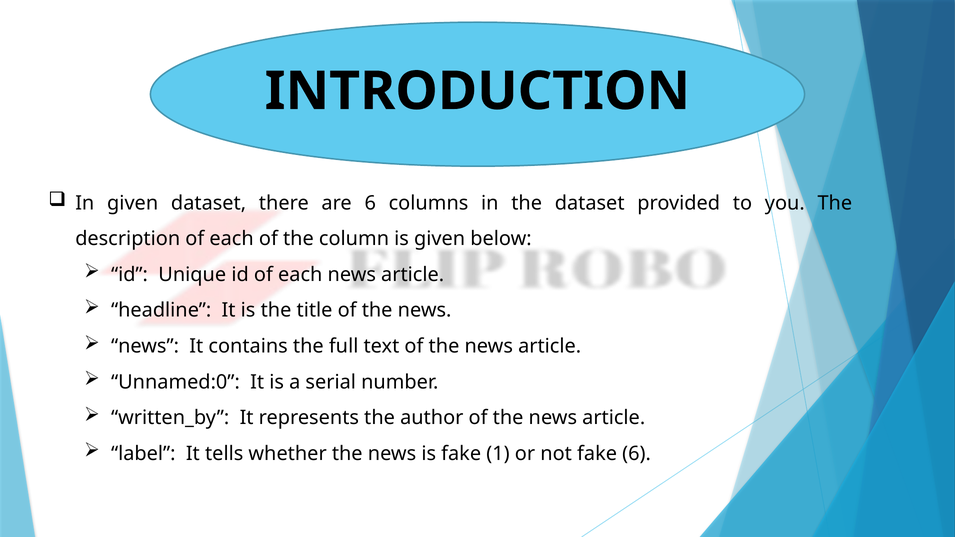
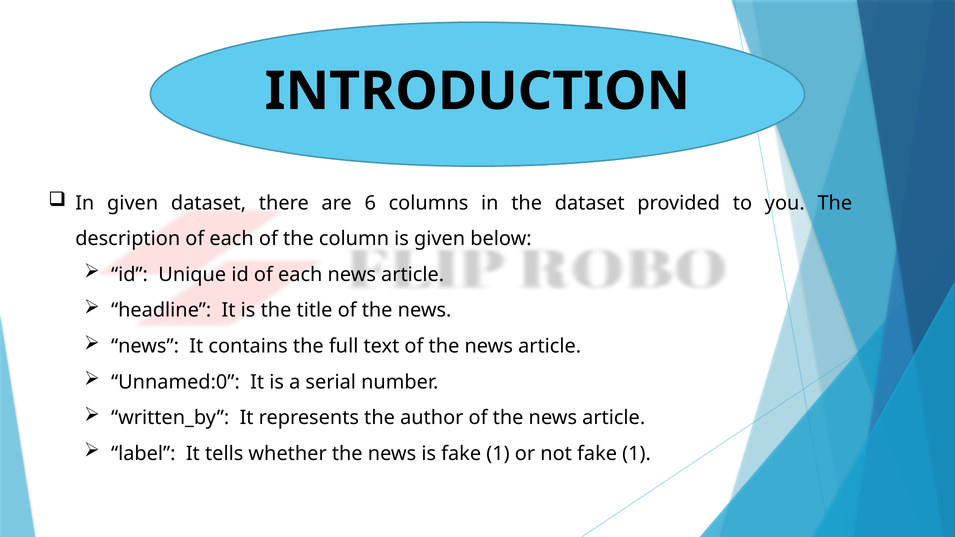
not fake 6: 6 -> 1 (637, 454)
